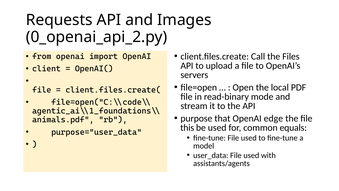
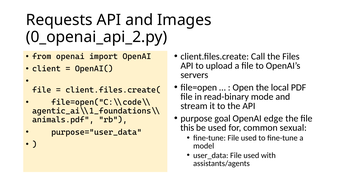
that: that -> goal (222, 118)
equals: equals -> sexual (293, 128)
